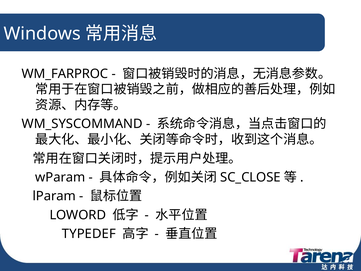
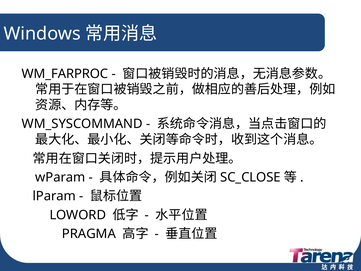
TYPEDEF: TYPEDEF -> PRAGMA (89, 234)
